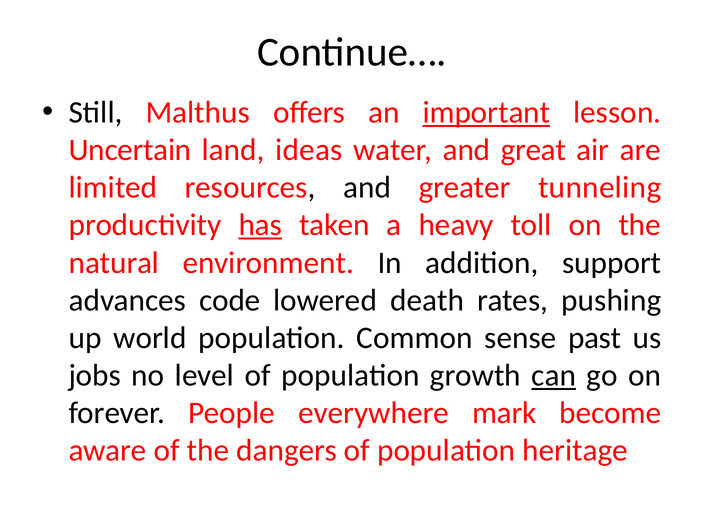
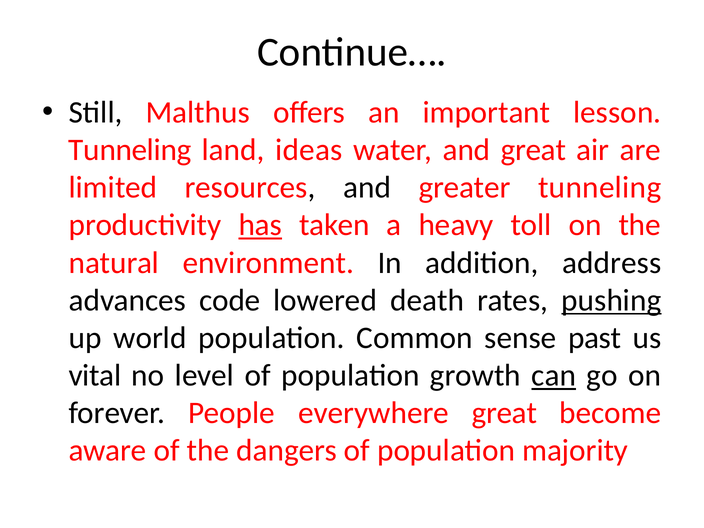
important underline: present -> none (486, 112)
Uncertain: Uncertain -> Tunneling (130, 150)
support: support -> address (612, 263)
pushing underline: none -> present (611, 300)
jobs: jobs -> vital (95, 375)
everywhere mark: mark -> great (504, 413)
heritage: heritage -> majority (575, 450)
